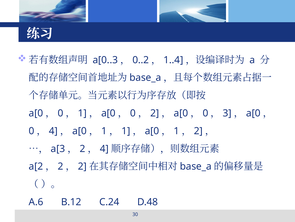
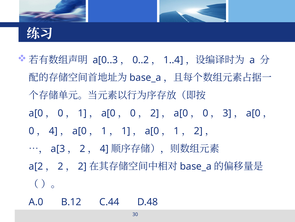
A.6: A.6 -> A.0 (36, 201)
C.24: C.24 -> C.44 (109, 201)
